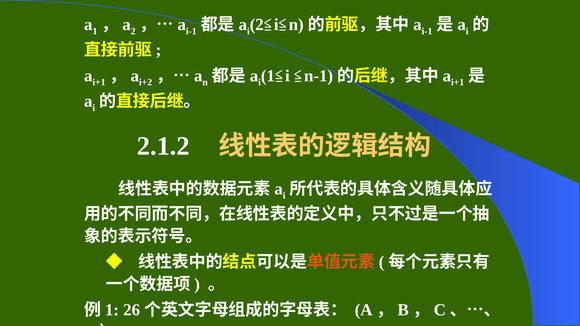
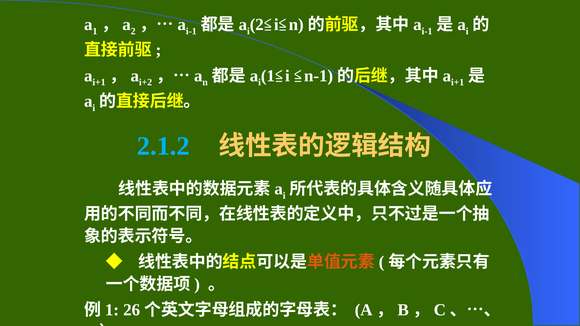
2.1.2 colour: white -> light blue (163, 146)
